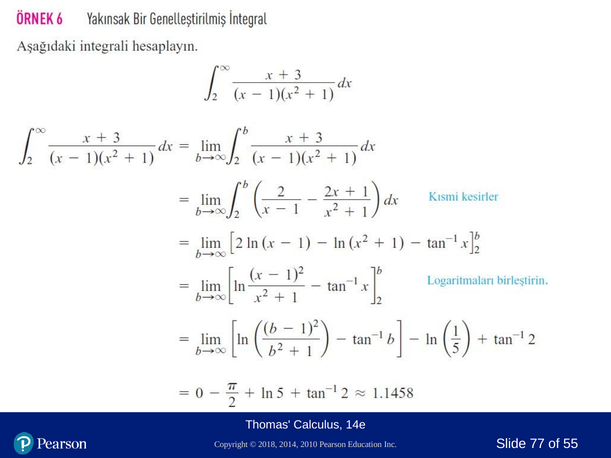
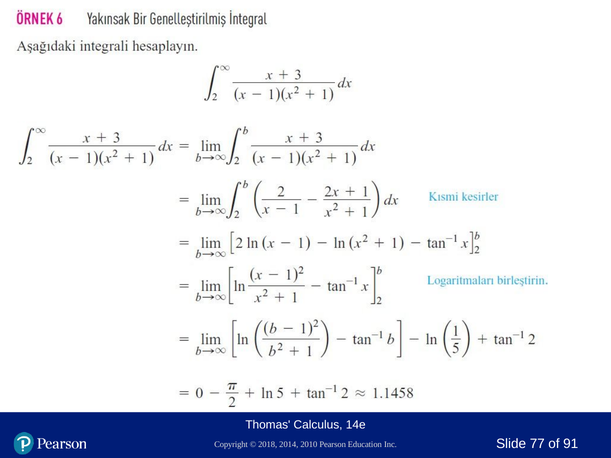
55: 55 -> 91 (571, 444)
